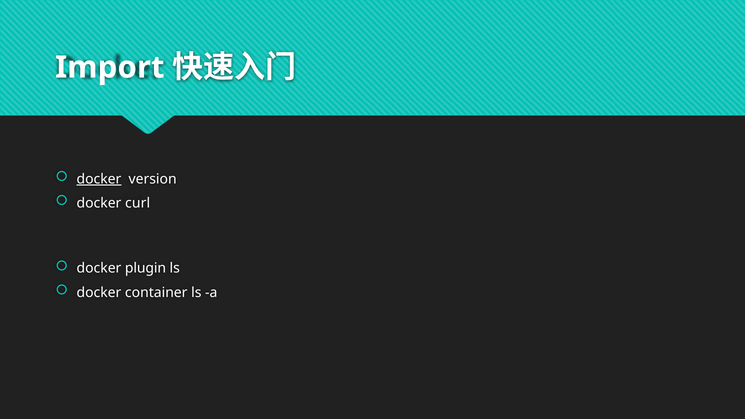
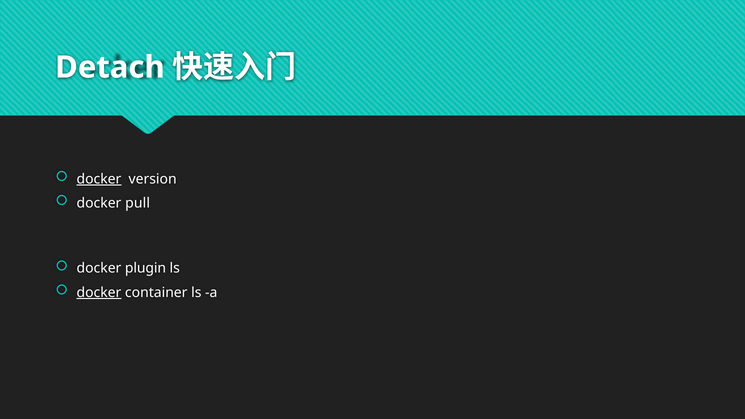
Import: Import -> Detach (110, 67)
curl: curl -> pull (138, 203)
docker underline: none -> present (99, 293)
